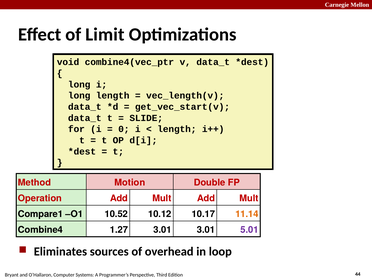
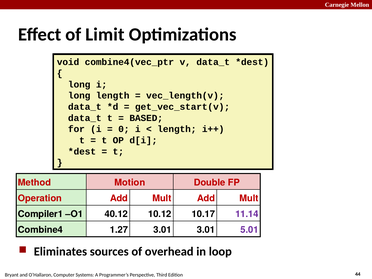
SLIDE: SLIDE -> BASED (146, 118)
Compare1: Compare1 -> Compiler1 (40, 214)
10.52: 10.52 -> 40.12 (116, 214)
11.14 colour: orange -> purple (247, 214)
